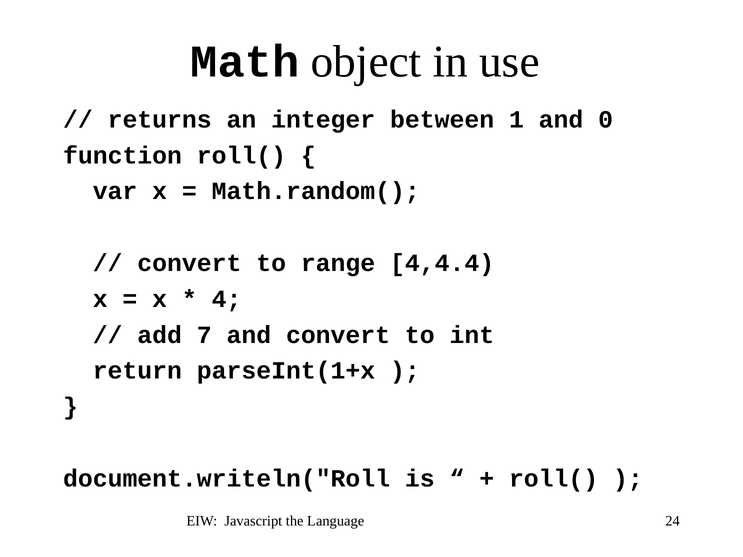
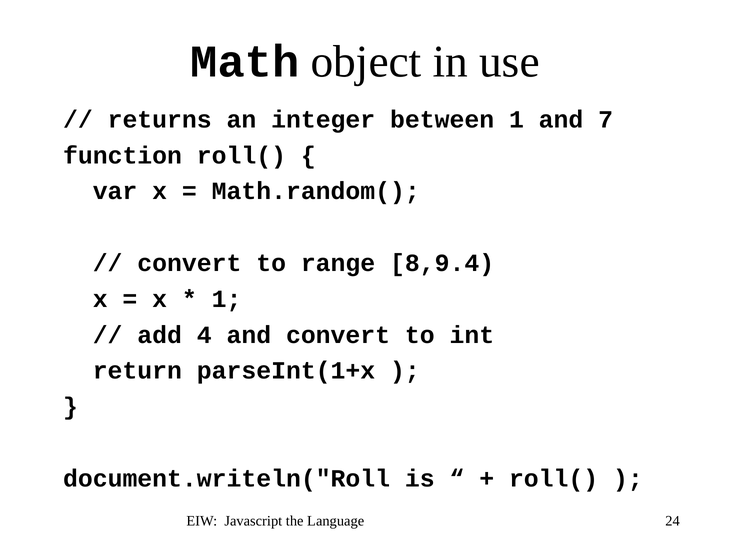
0: 0 -> 7 (606, 119)
4,4.4: 4,4.4 -> 8,9.4 (442, 263)
4: 4 -> 1 (227, 299)
7: 7 -> 4 (204, 335)
